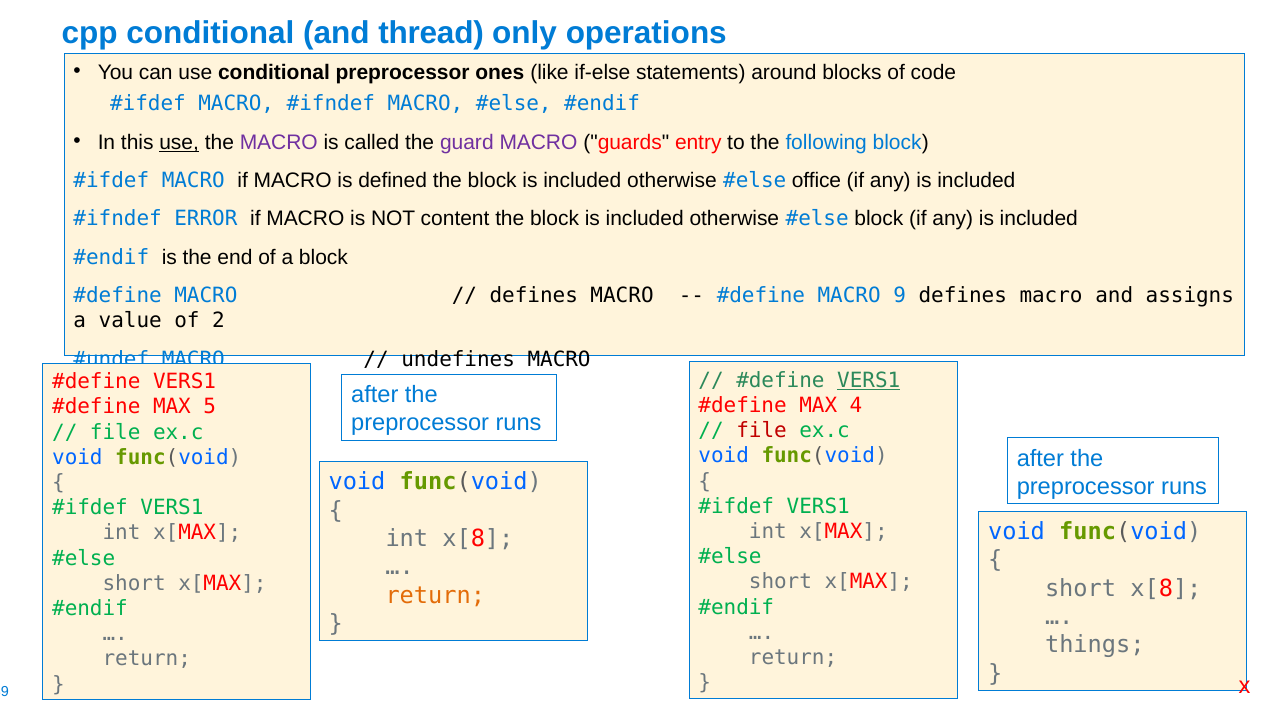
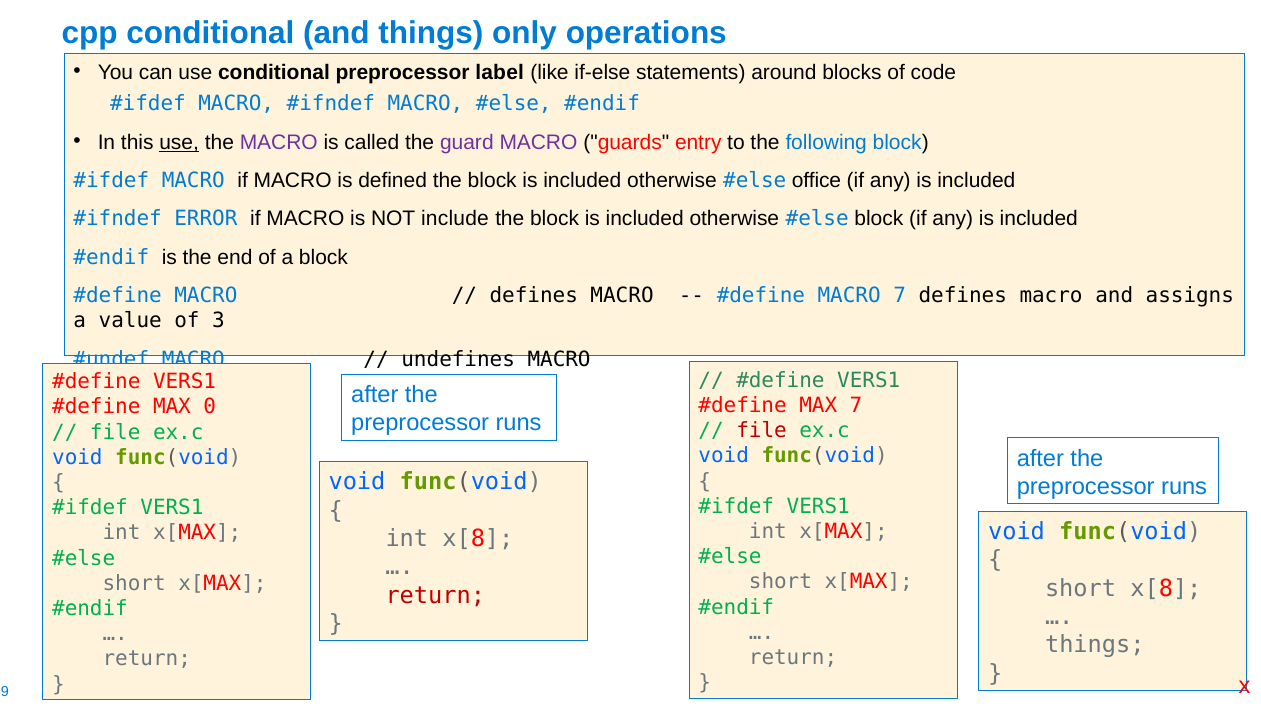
and thread: thread -> things (431, 33)
ones: ones -> label (500, 72)
content: content -> include (455, 219)
MACRO 9: 9 -> 7 (900, 296)
2: 2 -> 3 (218, 321)
VERS1 underline: present -> none (869, 381)
MAX 4: 4 -> 7 (856, 406)
5: 5 -> 0 (210, 407)
return colour: orange -> red (435, 596)
